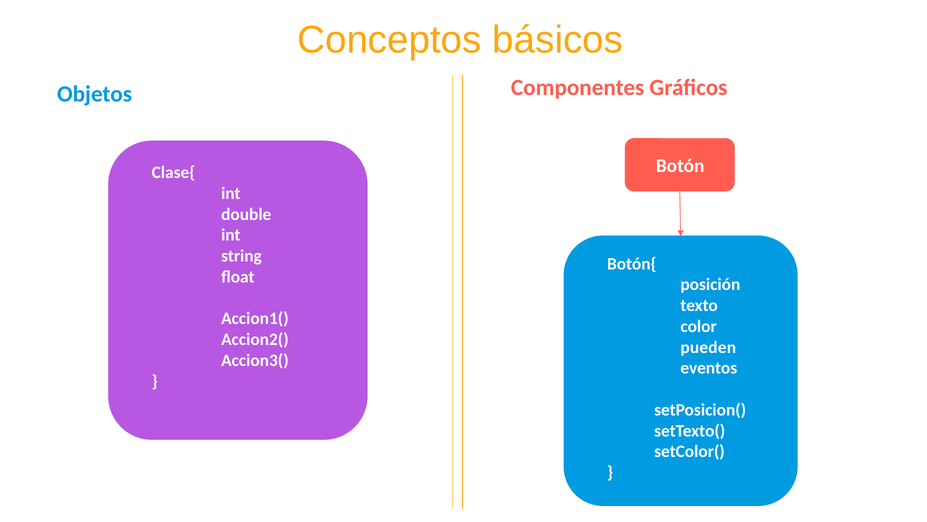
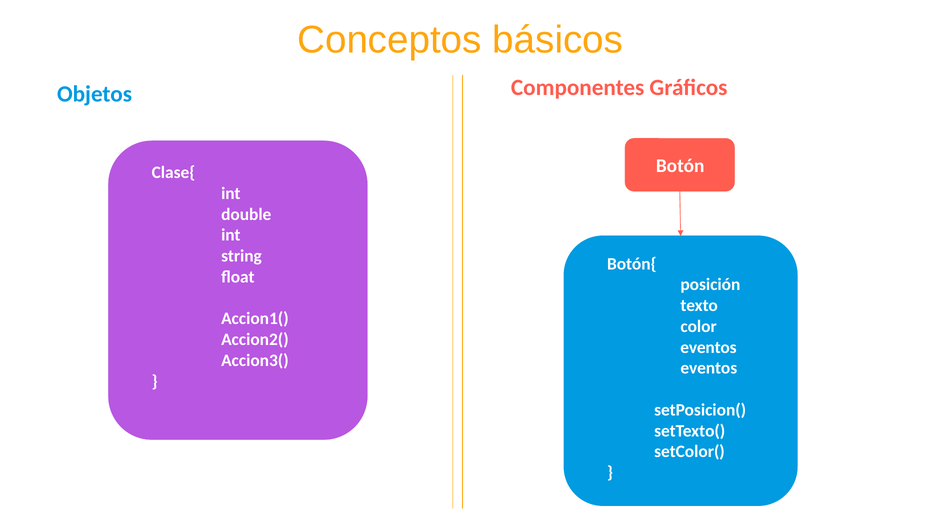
pueden: pueden -> eventos (708, 347)
